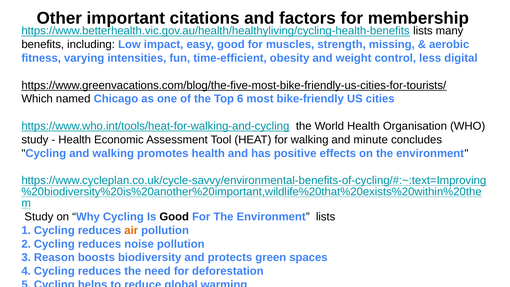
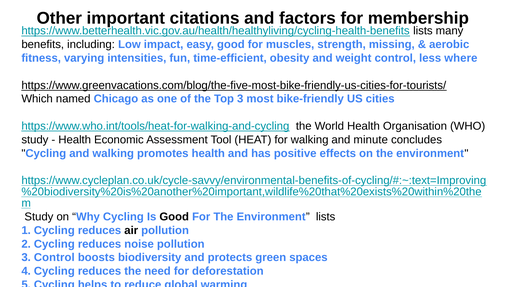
digital: digital -> where (461, 58)
Top 6: 6 -> 3 (240, 99)
air colour: orange -> black (131, 230)
3 Reason: Reason -> Control (54, 257)
